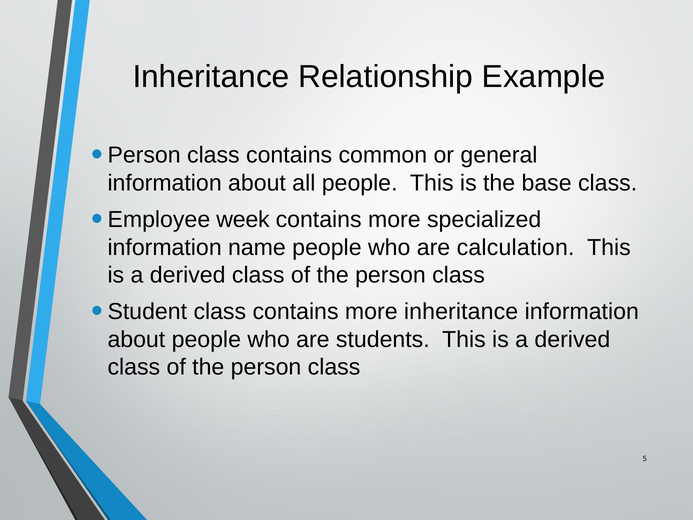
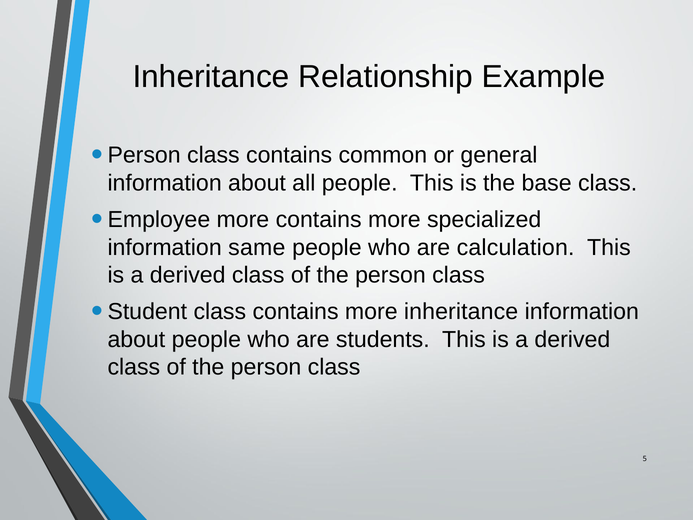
Employee week: week -> more (243, 220)
name: name -> same (257, 247)
